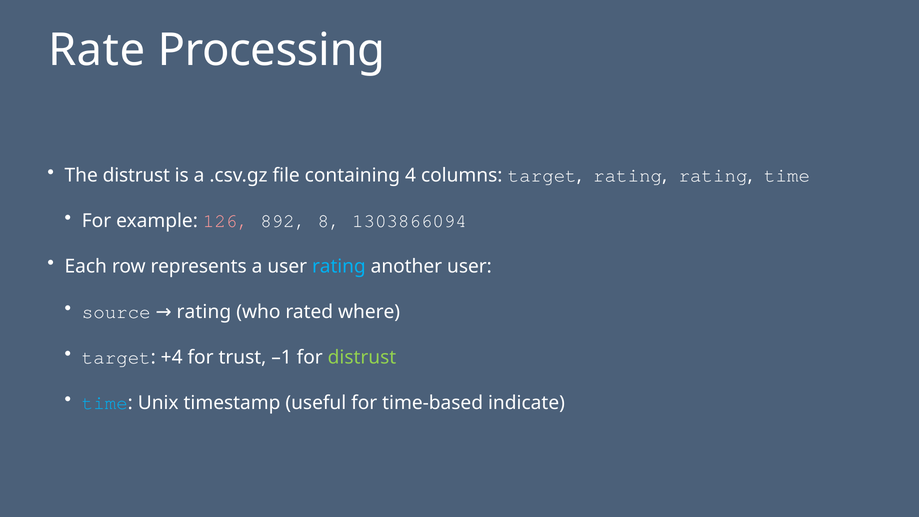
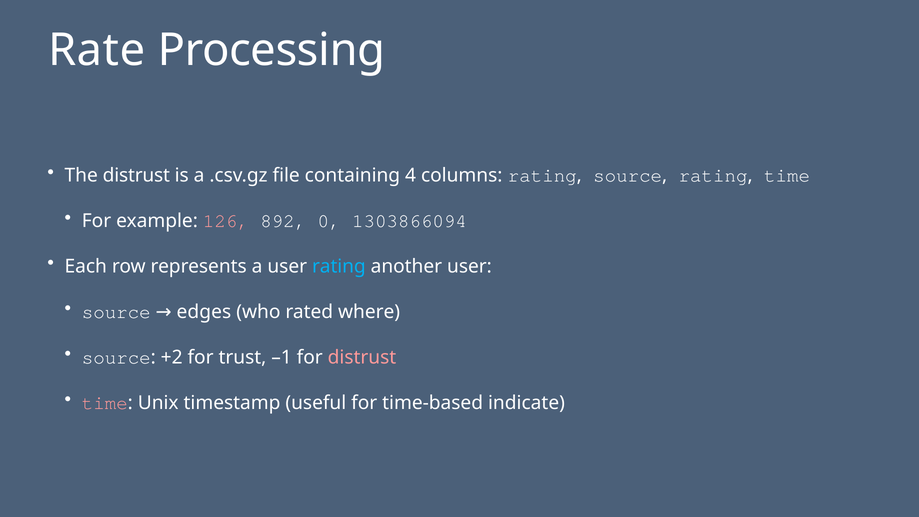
columns target: target -> rating (542, 175)
rating: rating -> source (628, 175)
8: 8 -> 0 (329, 221)
source rating: rating -> edges (204, 312)
target: target -> source (116, 357)
+4: +4 -> +2 (172, 357)
distrust colour: light green -> pink (362, 357)
time colour: light blue -> pink (105, 403)
